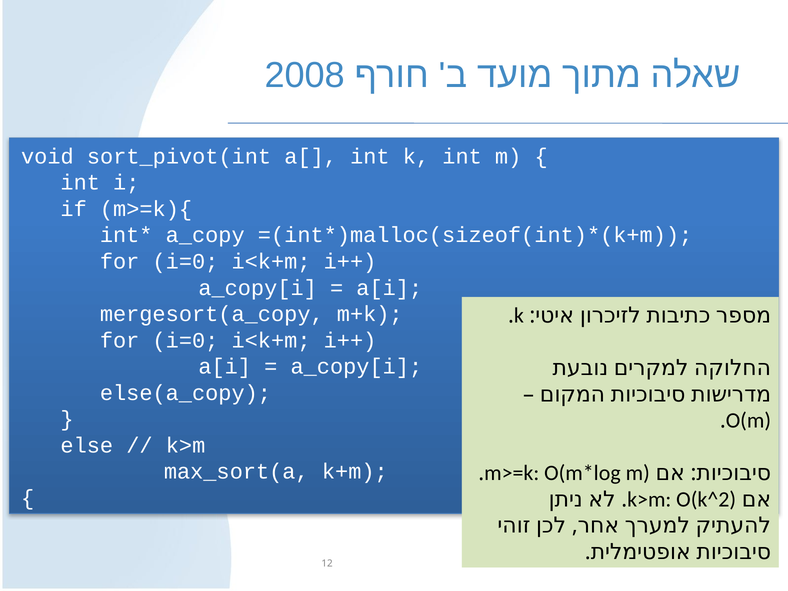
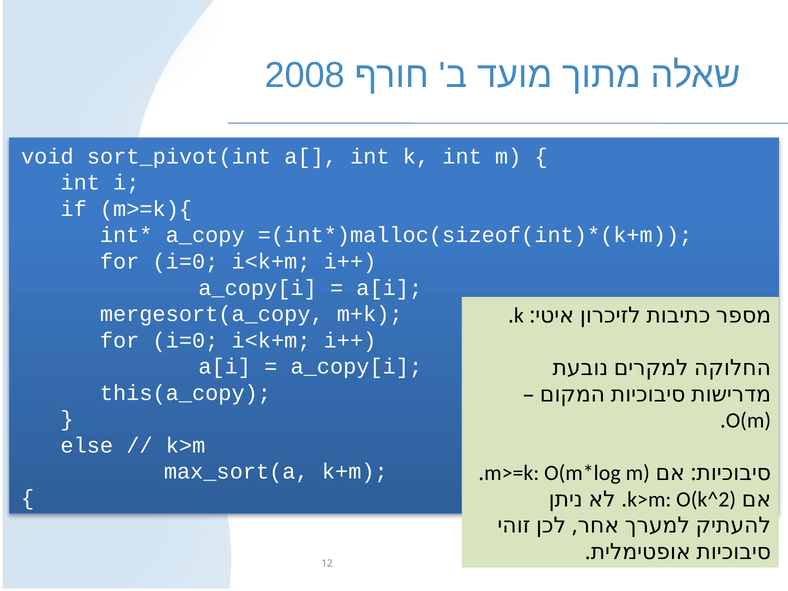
else(a_copy: else(a_copy -> this(a_copy (185, 393)
